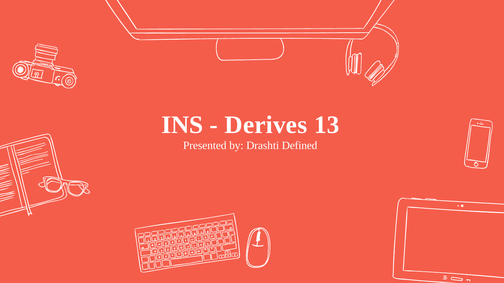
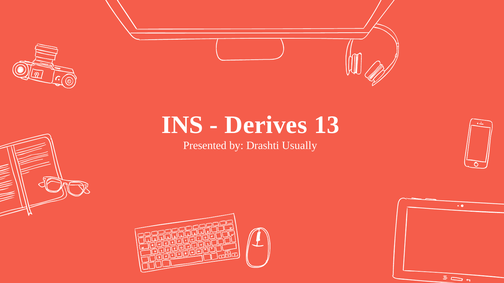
Defined: Defined -> Usually (300, 146)
